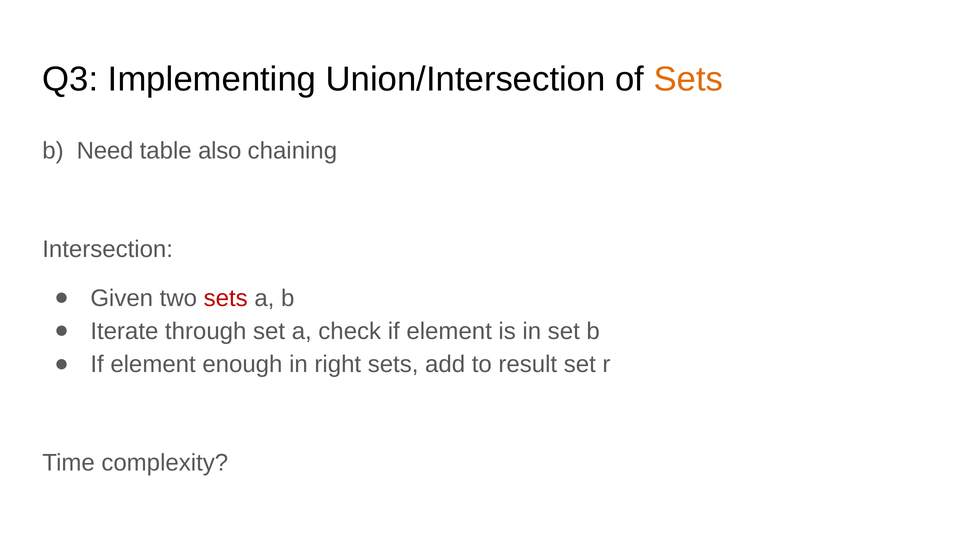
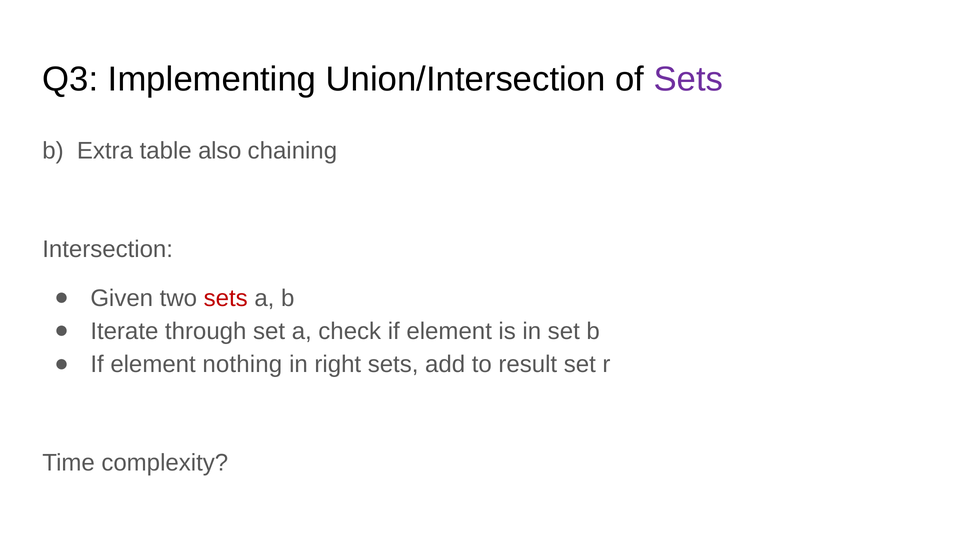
Sets colour: orange -> purple (689, 80)
Need: Need -> Extra (105, 151)
enough: enough -> nothing (242, 365)
